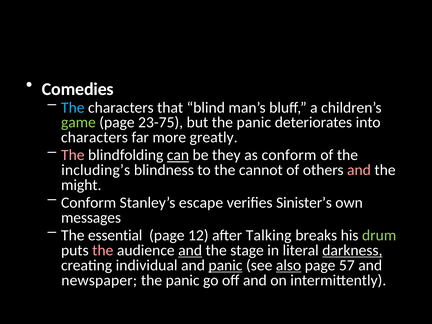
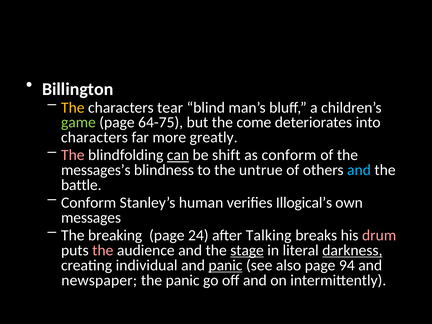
Comedies: Comedies -> Billington (78, 89)
The colour: light blue -> yellow (73, 108)
that: that -> tear (170, 108)
23-75: 23-75 -> 64-75 (161, 123)
but the panic: panic -> come (254, 123)
they: they -> shift (226, 155)
including’s: including’s -> messages’s (96, 170)
cannot: cannot -> untrue (261, 170)
and colour: pink -> light blue (359, 170)
might: might -> battle (81, 185)
escape: escape -> human (201, 203)
Sinister’s: Sinister’s -> Illogical’s (304, 203)
essential: essential -> breaking (115, 235)
12: 12 -> 24 (198, 235)
drum colour: light green -> pink (379, 235)
and underline: present -> none (190, 250)
stage underline: none -> present (247, 250)
also underline: present -> none (289, 265)
57: 57 -> 94 (347, 265)
